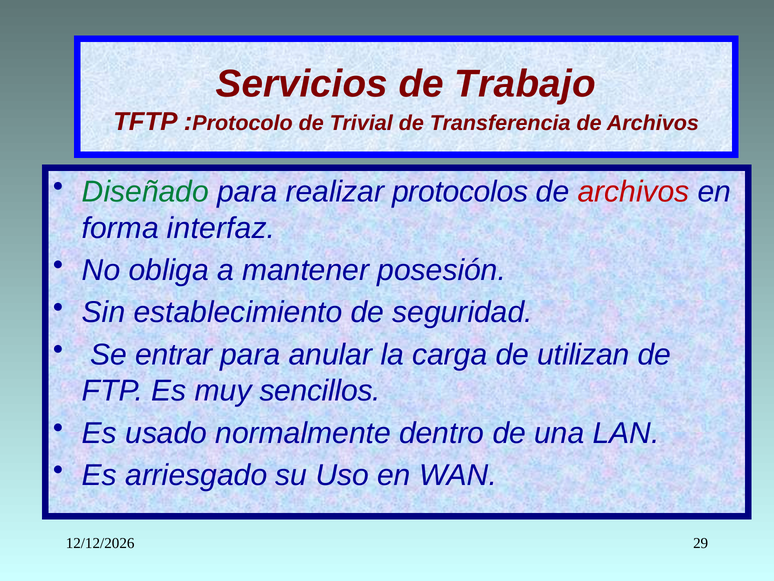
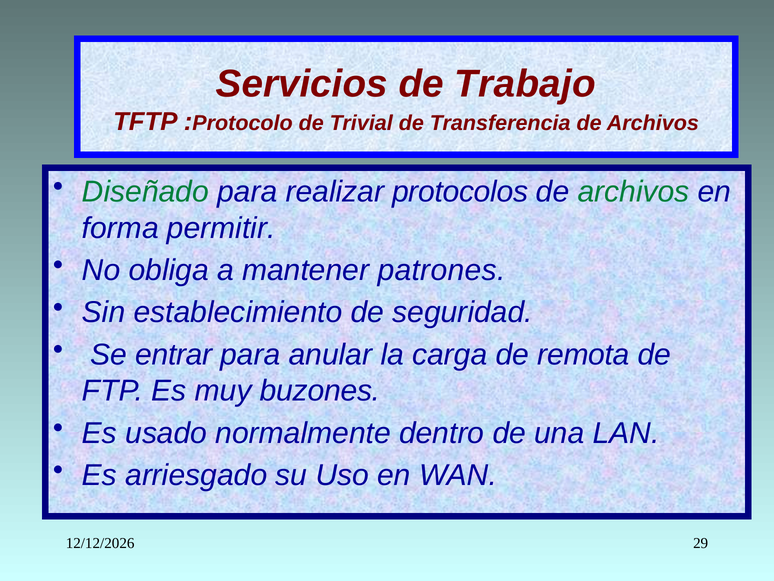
archivos colour: red -> green (634, 192)
interfaz: interfaz -> permitir (221, 228)
posesión: posesión -> patrones (442, 270)
utilizan: utilizan -> remota (584, 354)
sencillos: sencillos -> buzones (320, 391)
